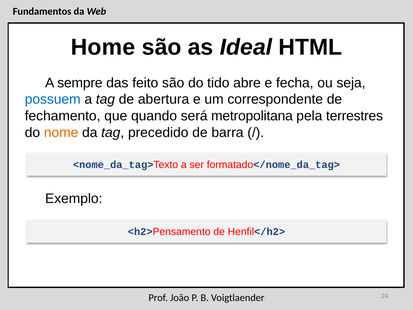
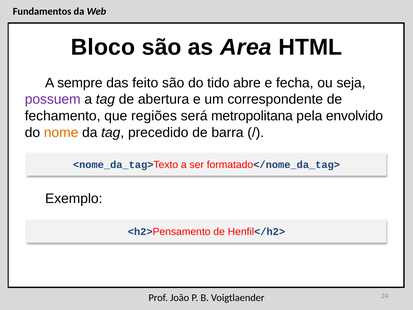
Home: Home -> Bloco (103, 47)
Ideal: Ideal -> Area (246, 47)
possuem colour: blue -> purple (53, 99)
quando: quando -> regiões (154, 116)
terrestres: terrestres -> envolvido (355, 116)
